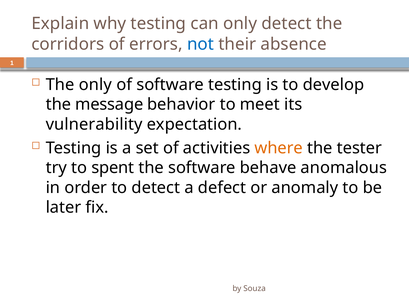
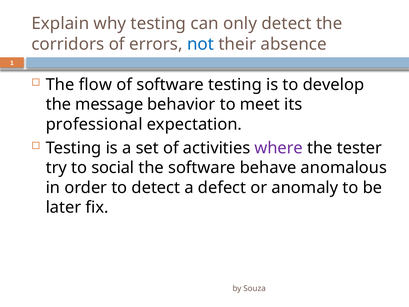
The only: only -> flow (95, 85)
vulnerability: vulnerability -> professional (94, 124)
where colour: orange -> purple (279, 148)
spent: spent -> social (113, 168)
